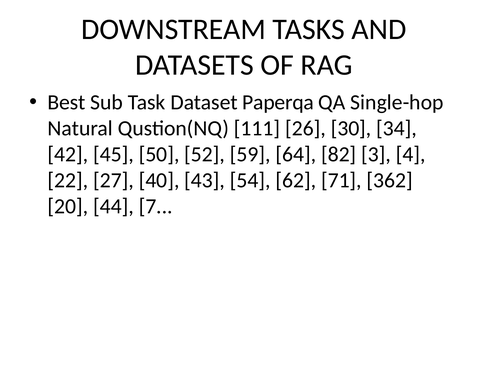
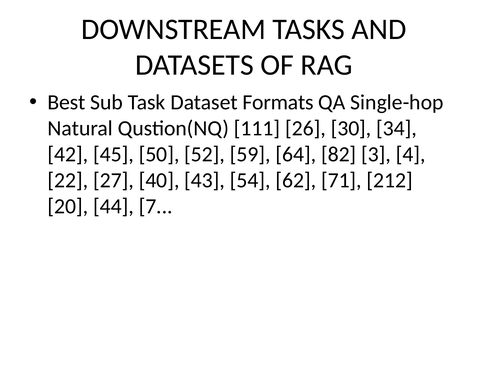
Paperqa: Paperqa -> Formats (278, 102)
362: 362 -> 212 (390, 180)
